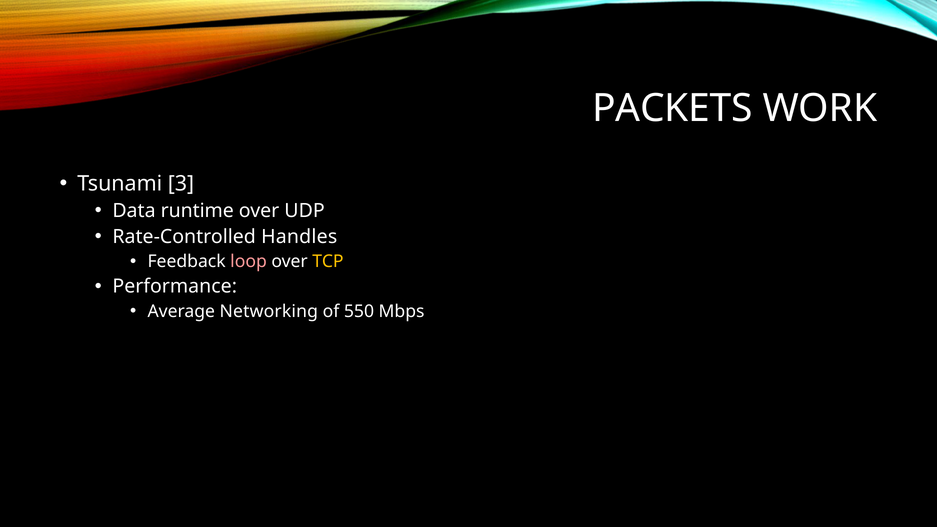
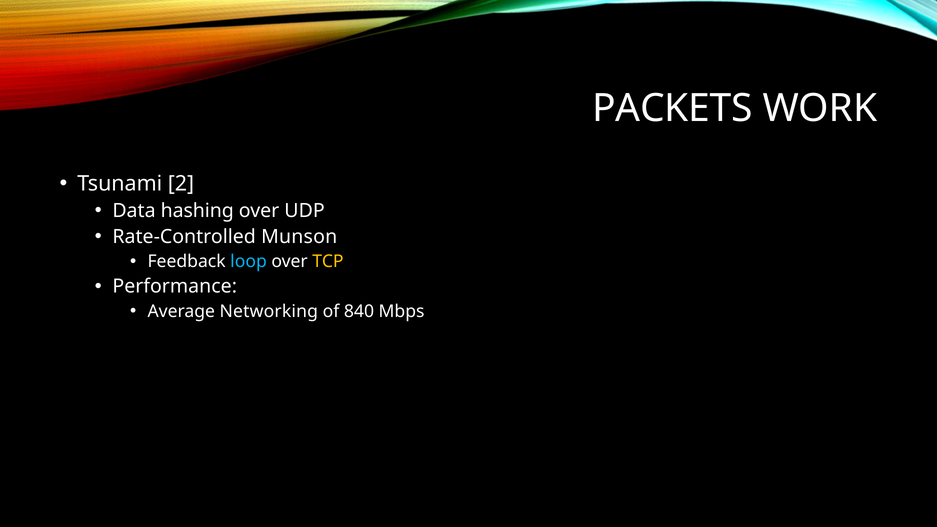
3: 3 -> 2 (181, 184)
runtime: runtime -> hashing (197, 211)
Handles: Handles -> Munson (299, 237)
loop colour: pink -> light blue (249, 262)
550: 550 -> 840 (359, 311)
